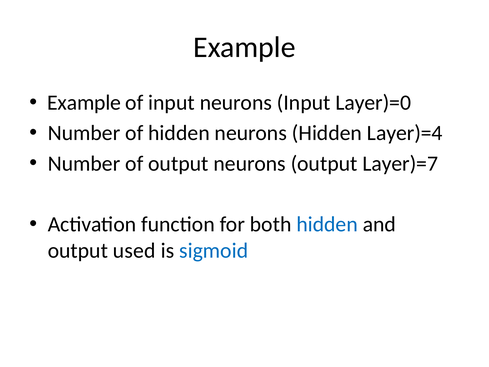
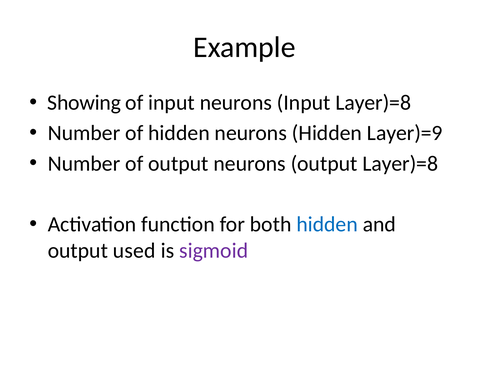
Example: Example -> Showing (84, 103)
Input Layer)=0: Layer)=0 -> Layer)=8 (373, 103)
Layer)=4: Layer)=4 -> Layer)=9 (405, 133)
output Layer)=7: Layer)=7 -> Layer)=8 (400, 163)
sigmoid colour: blue -> purple (214, 250)
